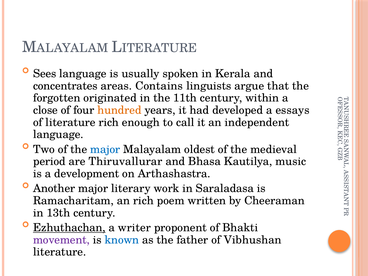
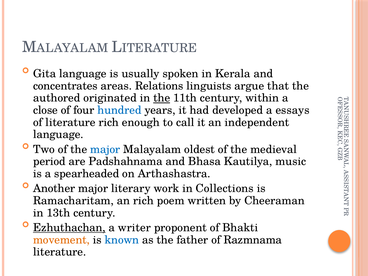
Sees: Sees -> Gita (45, 74)
Contains: Contains -> Relations (159, 86)
forgotten: forgotten -> authored (57, 98)
the underline: none -> present (162, 98)
hundred colour: orange -> blue (119, 110)
Thiruvallurar: Thiruvallurar -> Padshahnama (126, 161)
development: development -> spearheaded (87, 174)
Saraladasa: Saraladasa -> Collections (225, 189)
movement colour: purple -> orange (61, 240)
Vibhushan: Vibhushan -> Razmnama (253, 240)
